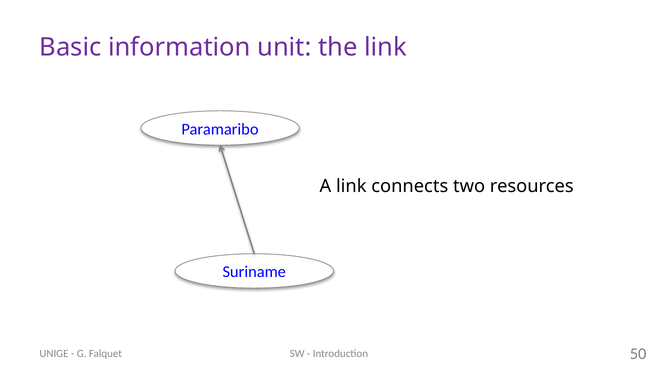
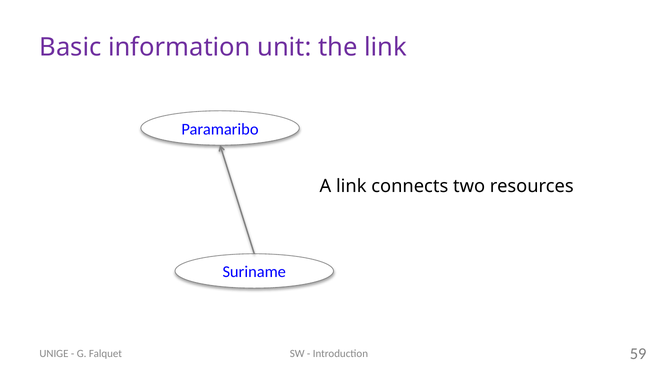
50: 50 -> 59 (638, 354)
